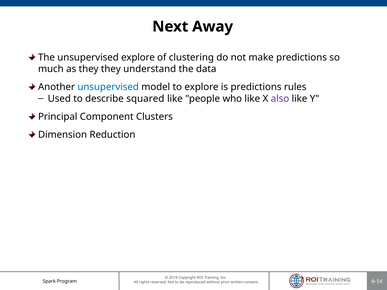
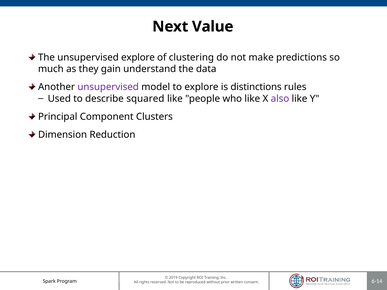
Away: Away -> Value (213, 27)
they they: they -> gain (111, 69)
unsupervised colour: blue -> purple (108, 87)
is predictions: predictions -> distinctions (256, 87)
